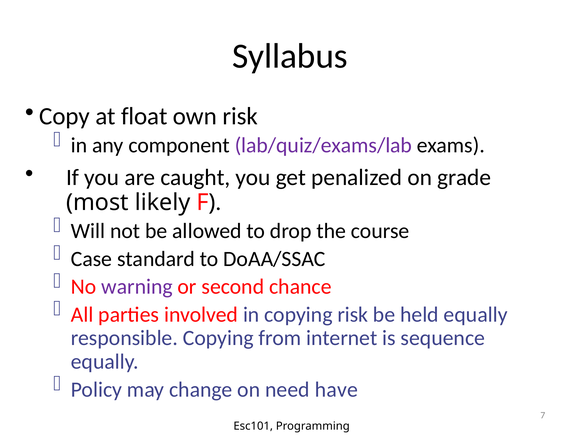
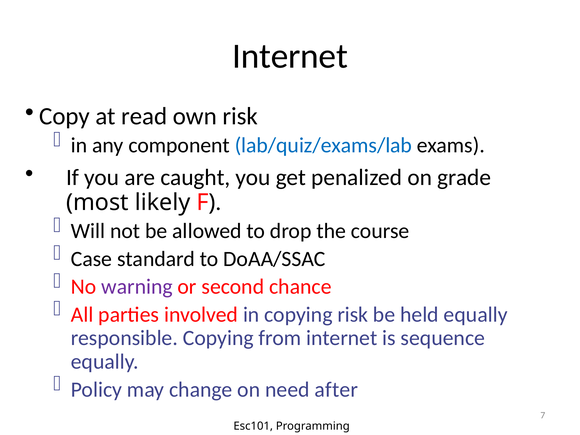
Syllabus: Syllabus -> Internet (290, 56)
float: float -> read (144, 116)
lab/quiz/exams/lab colour: purple -> blue (323, 145)
have: have -> after (336, 390)
